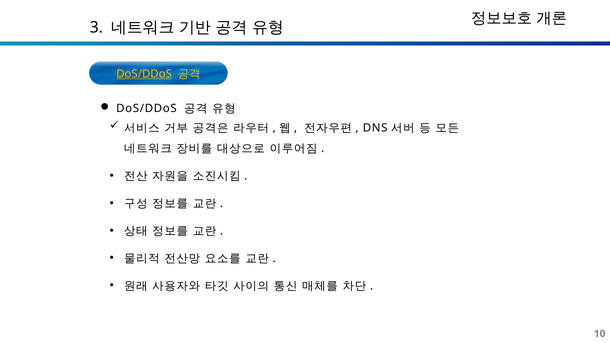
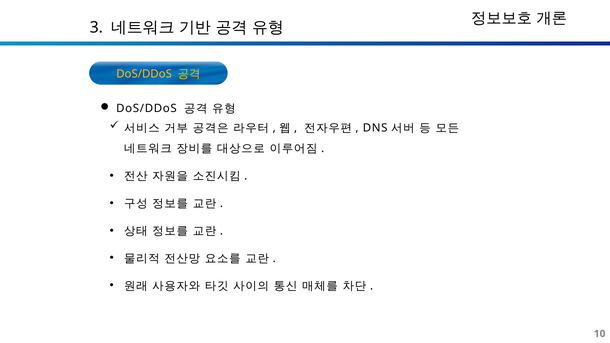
DoS/DDoS underline: present -> none (144, 74)
